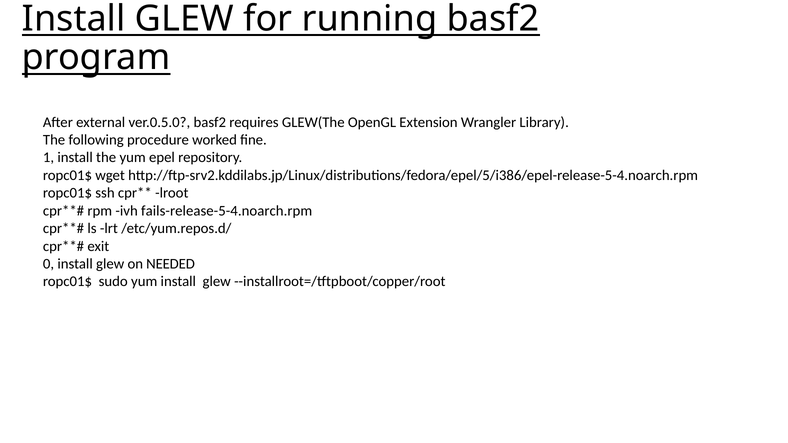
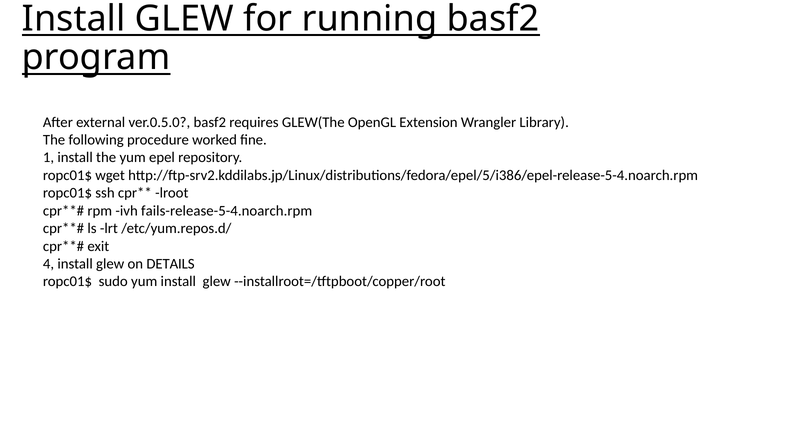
0: 0 -> 4 (49, 264)
NEEDED: NEEDED -> DETAILS (171, 264)
